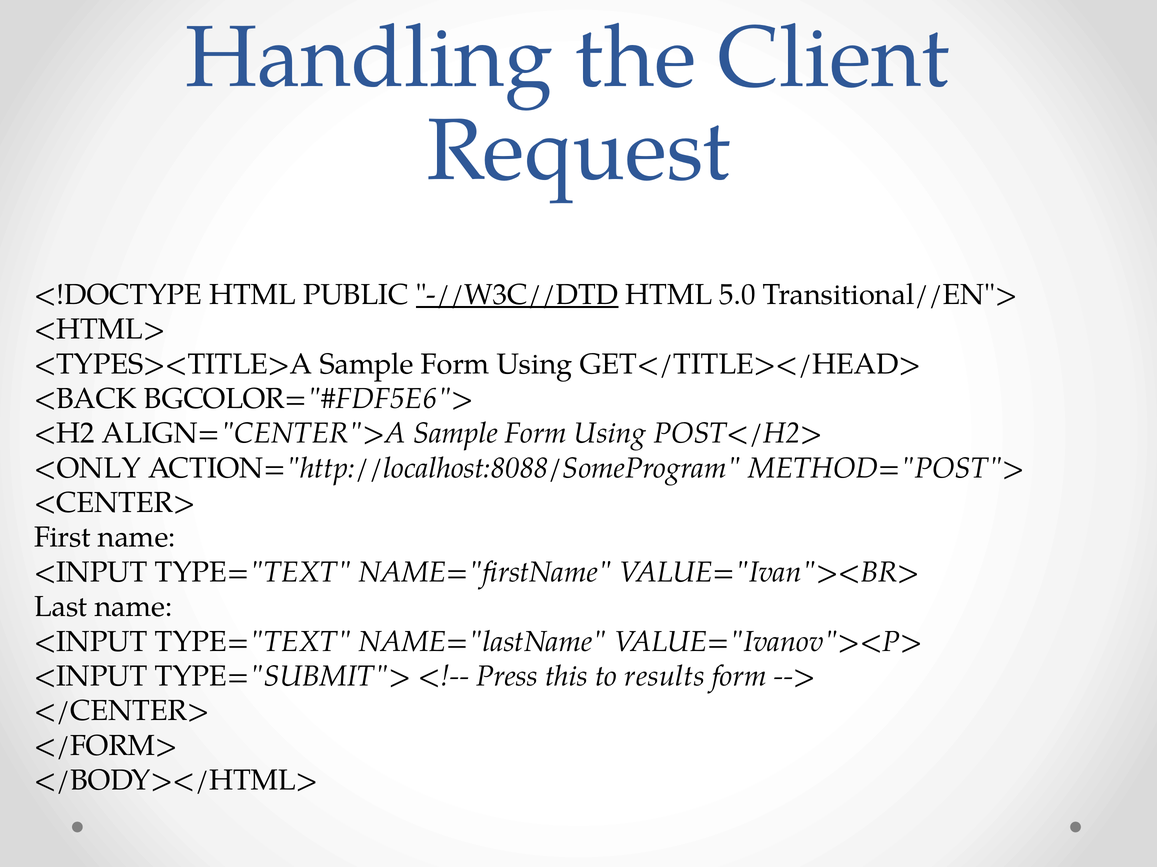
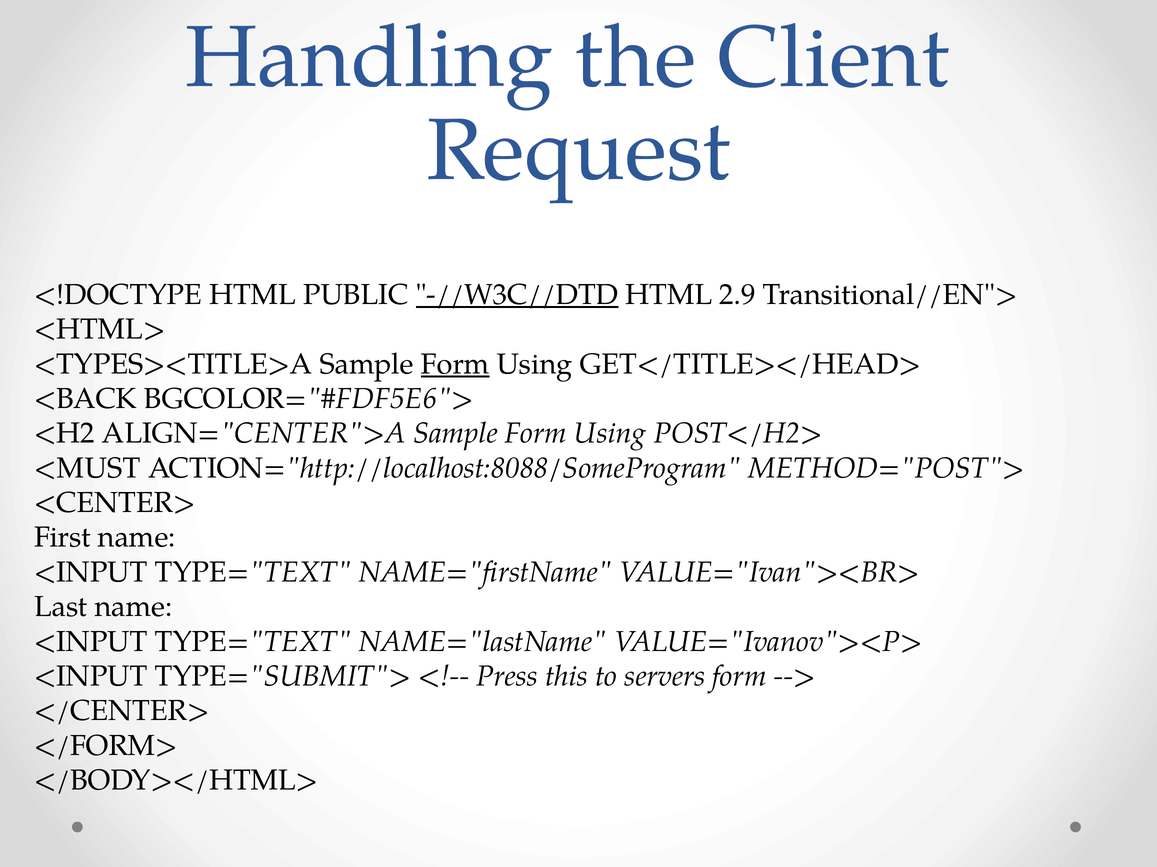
5.0: 5.0 -> 2.9 (737, 295)
Form underline: none -> present (455, 364)
<ONLY: <ONLY -> <MUST (87, 468)
results: results -> servers (665, 677)
